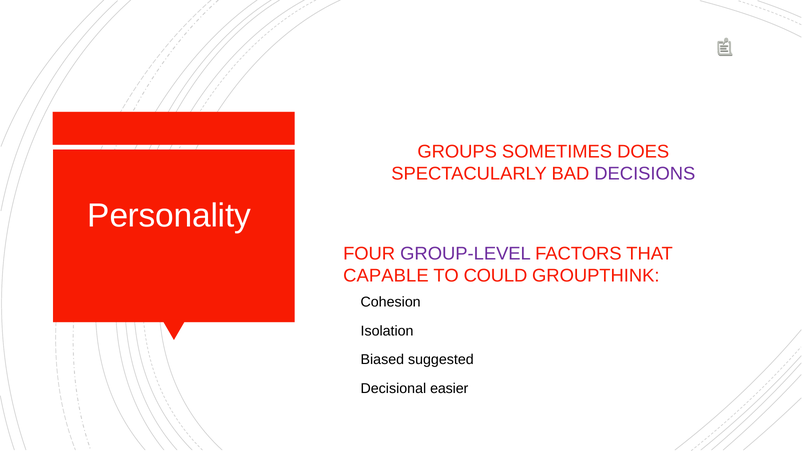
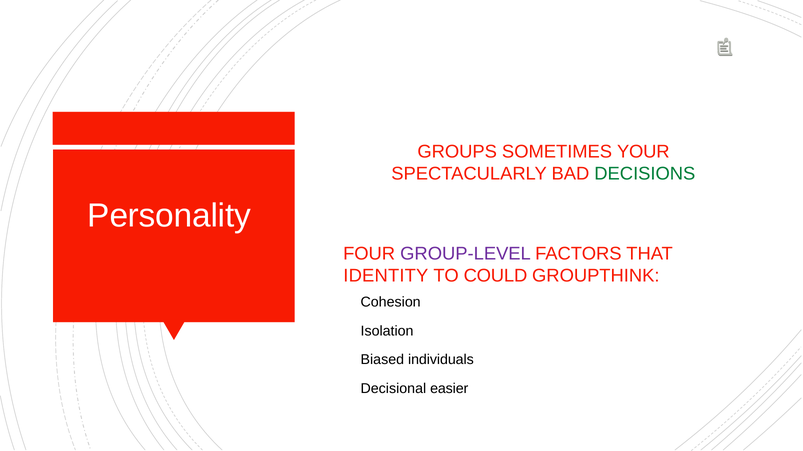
DOES: DOES -> YOUR (643, 152)
DECISIONS colour: purple -> green (645, 174)
CAPABLE: CAPABLE -> IDENTITY (386, 276)
suggested: suggested -> individuals (441, 360)
